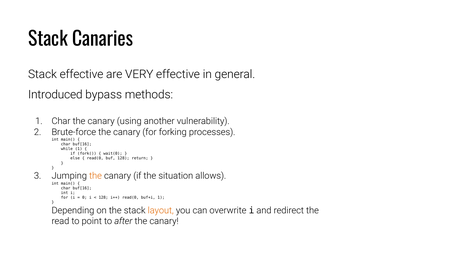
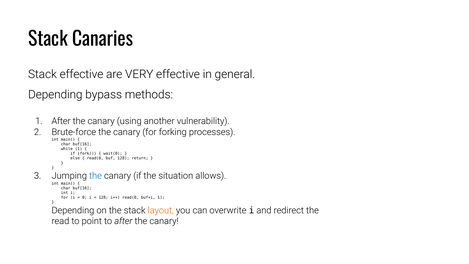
Introduced: Introduced -> Depending (55, 95)
1 Char: Char -> After (61, 121)
the colour: orange -> blue (96, 176)
